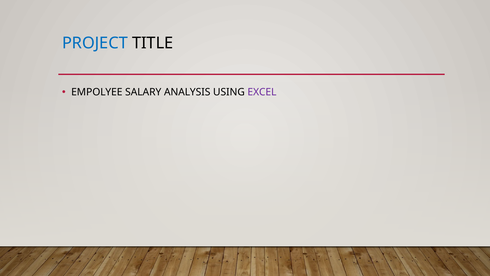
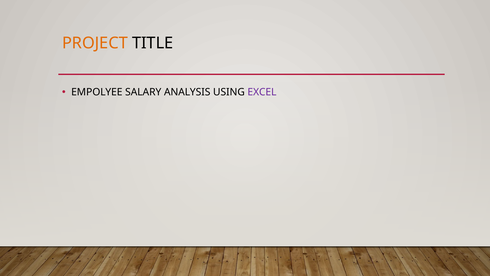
PROJECT colour: blue -> orange (95, 43)
